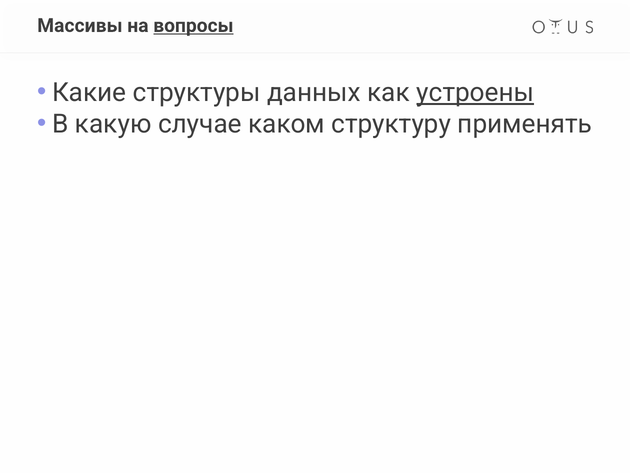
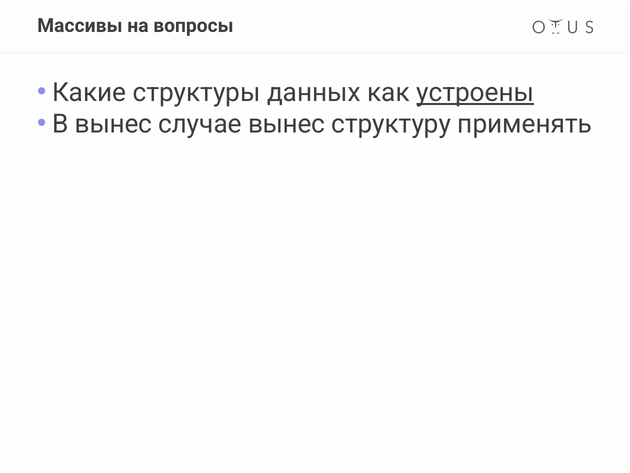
вопросы underline: present -> none (193, 26)
В какую: какую -> вынес (113, 124)
случае каком: каком -> вынес (287, 124)
